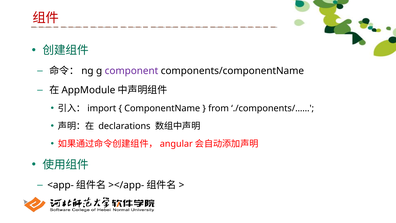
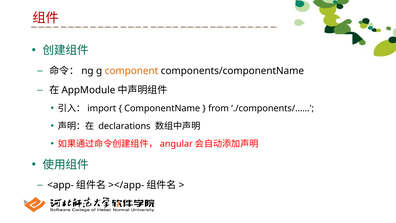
component colour: purple -> orange (131, 71)
